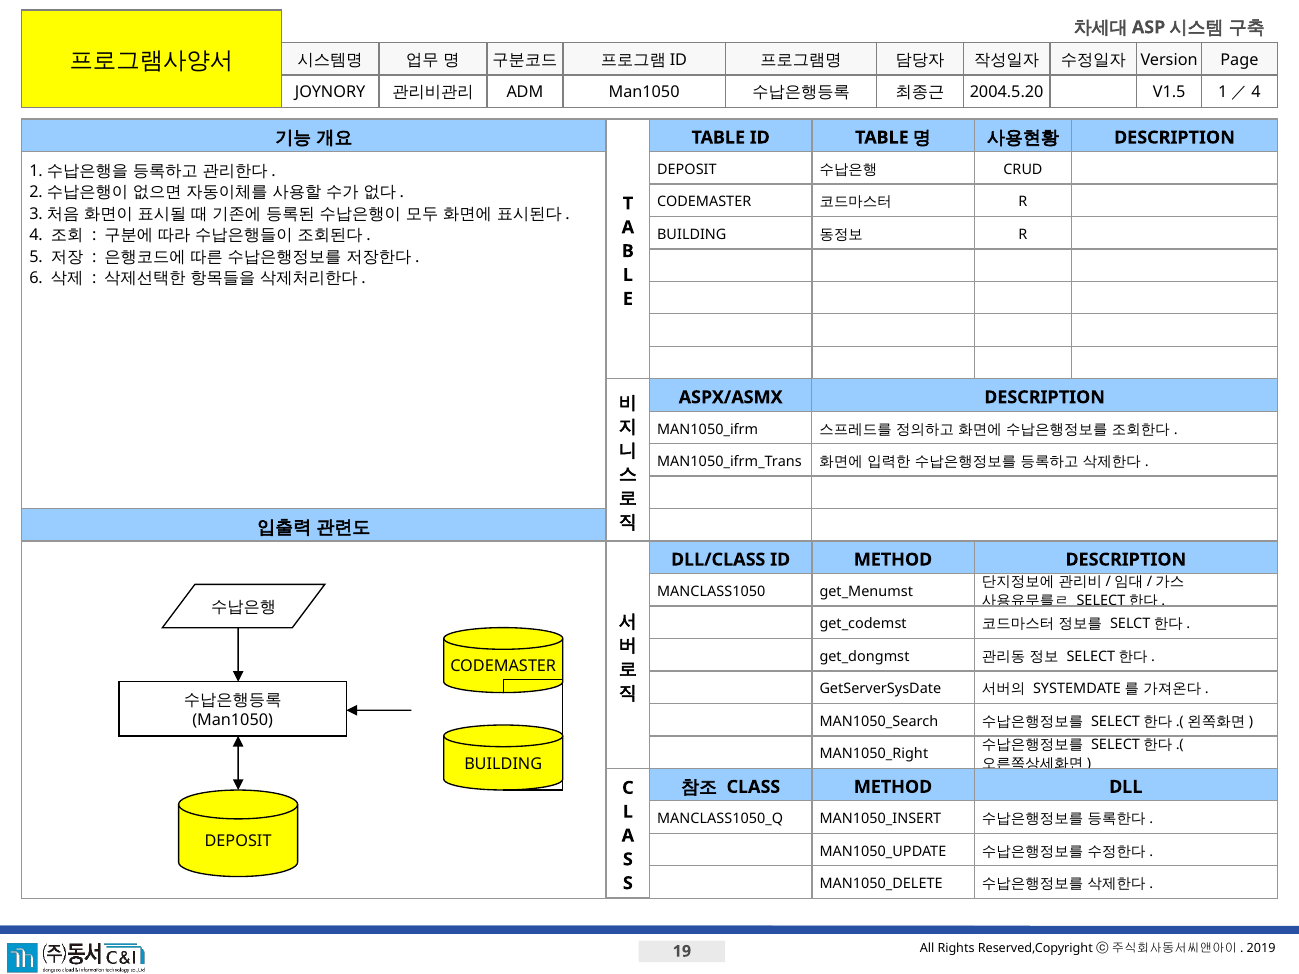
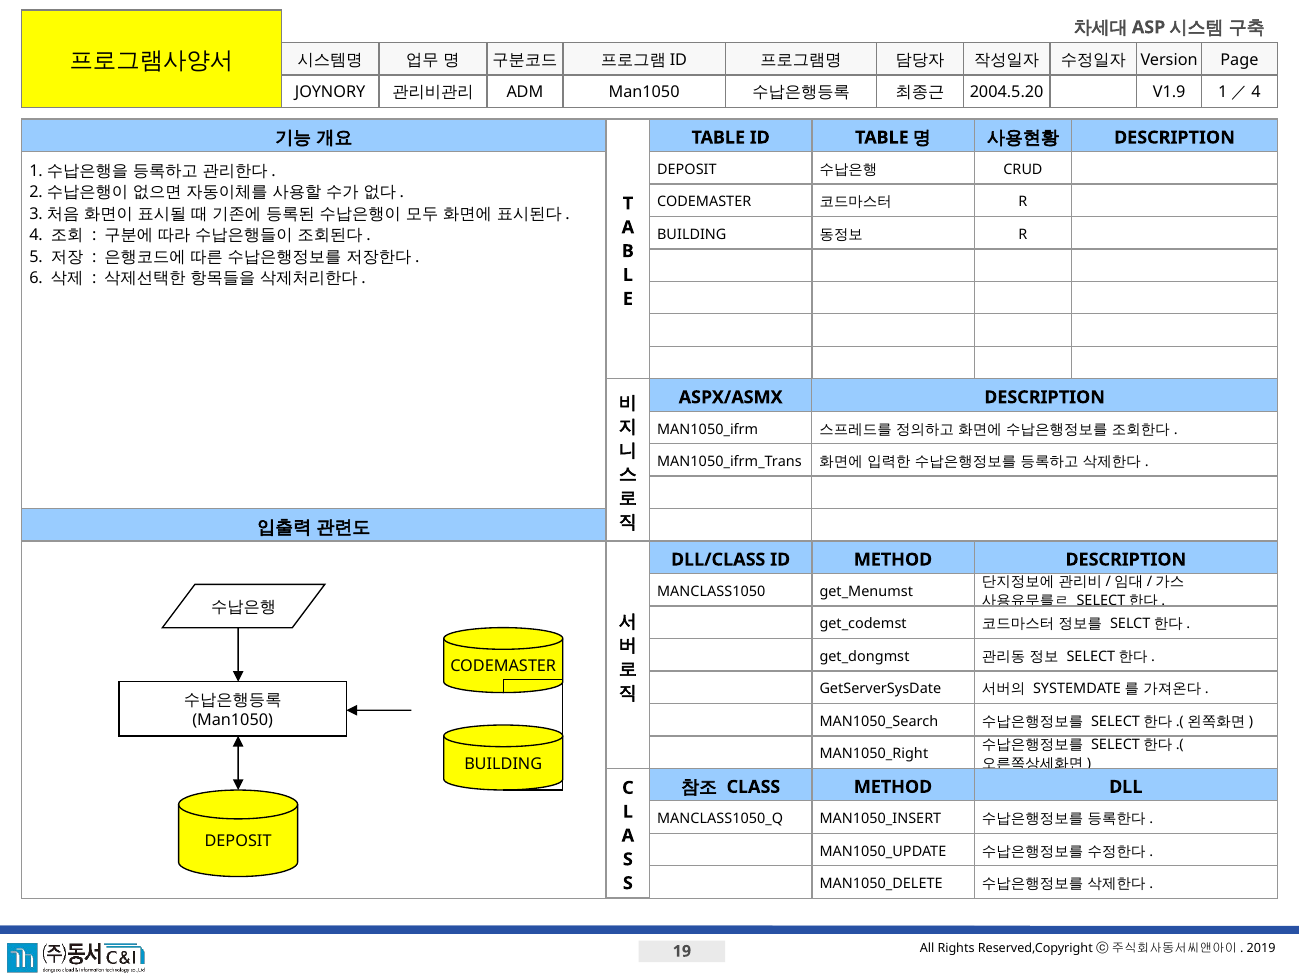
V1.5: V1.5 -> V1.9 (1169, 92)
